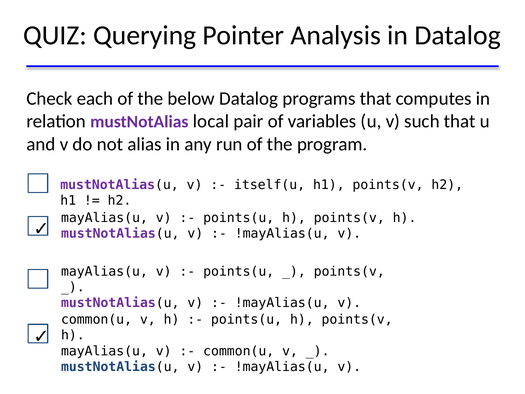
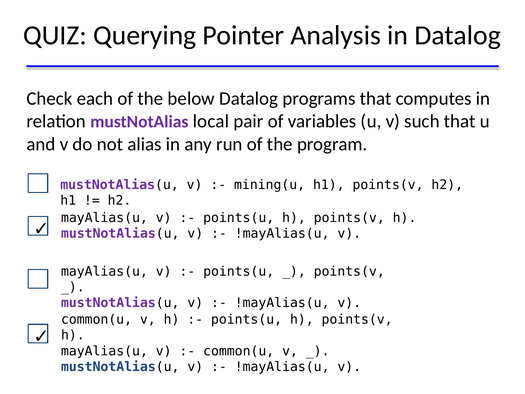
itself(u: itself(u -> mining(u (270, 185)
